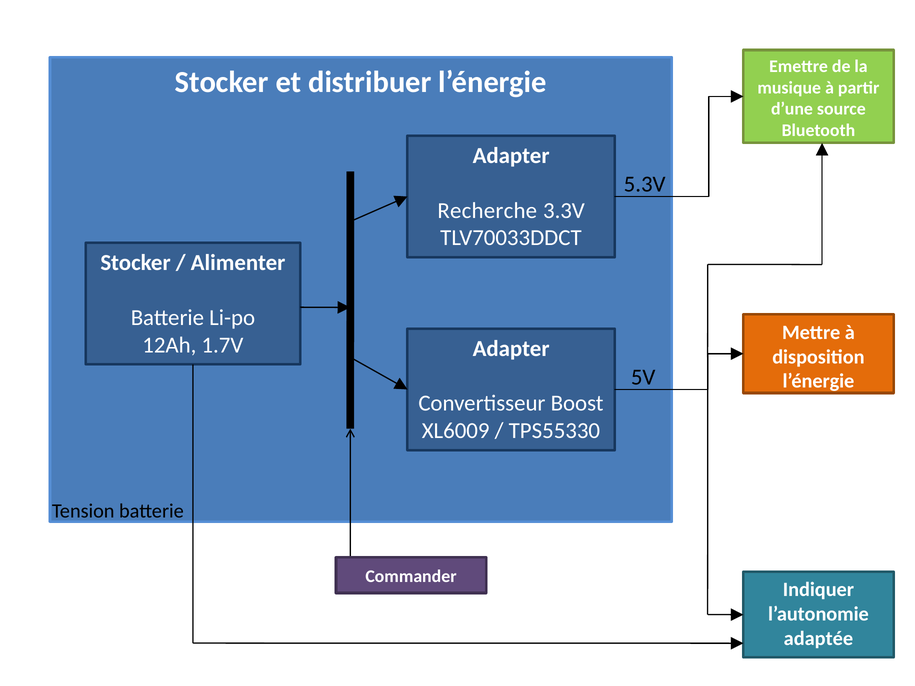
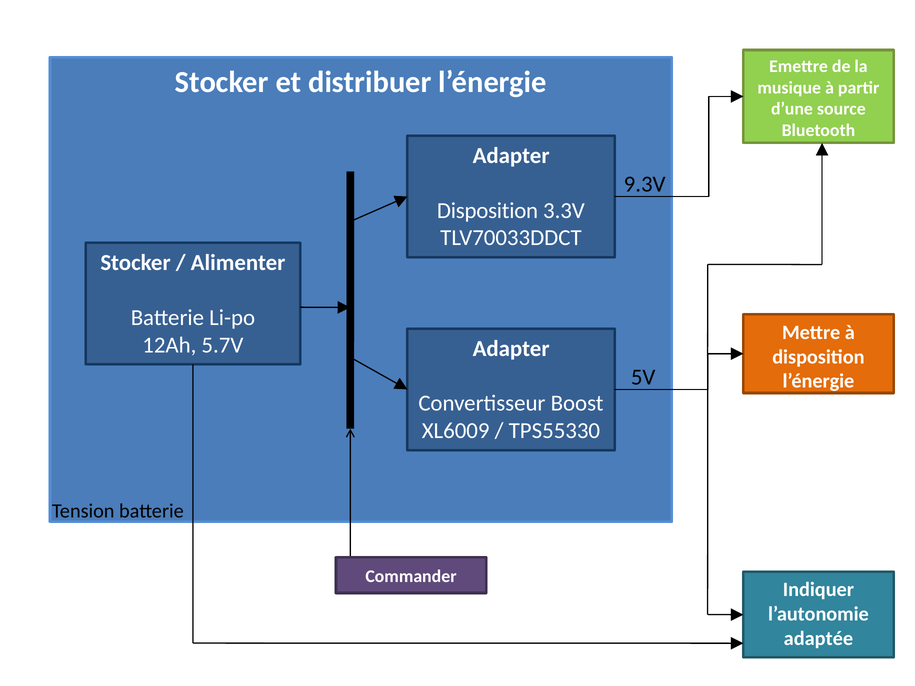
5.3V: 5.3V -> 9.3V (645, 184)
Recherche: Recherche -> Disposition (488, 211)
1.7V: 1.7V -> 5.7V (222, 345)
